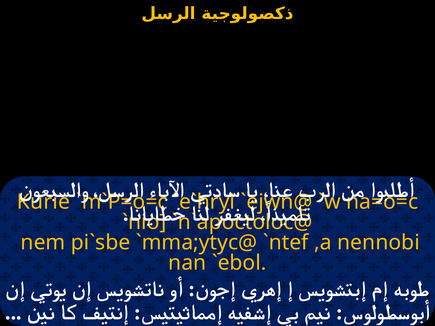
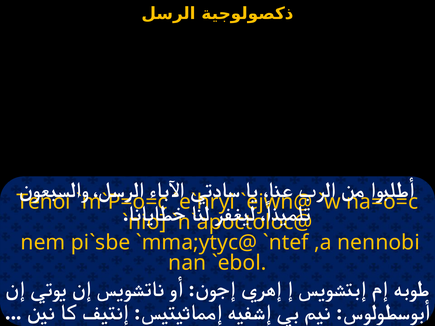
Kurie: Kurie -> Tenoi (44, 202)
